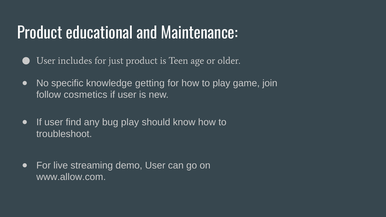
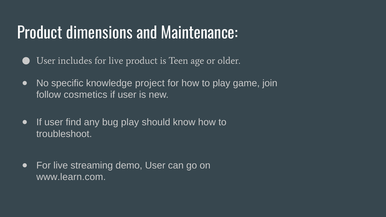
educational: educational -> dimensions (99, 33)
just: just -> live (116, 61)
getting: getting -> project (150, 83)
www.allow.com: www.allow.com -> www.learn.com (71, 177)
